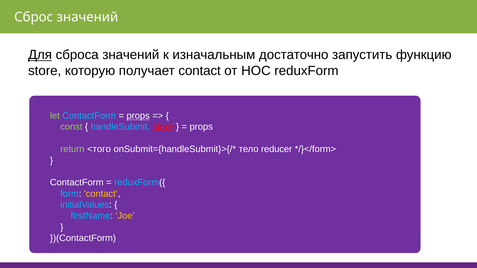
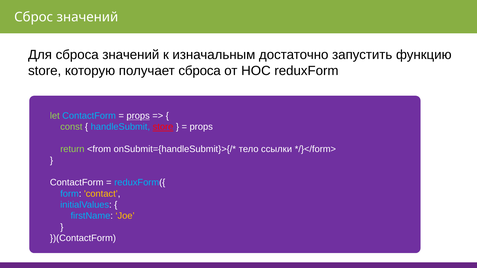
Для underline: present -> none (40, 55)
получает contact: contact -> сброса (200, 71)
<того: <того -> <from (99, 149)
reducer: reducer -> ссылки (277, 149)
